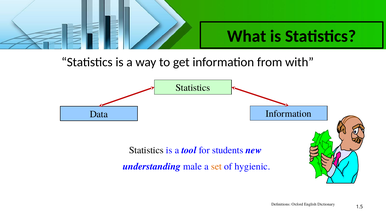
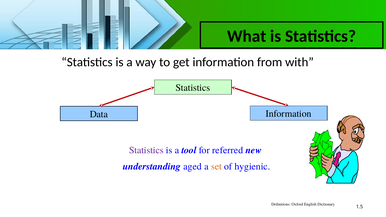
Statistics colour: black -> purple (146, 150)
students: students -> referred (228, 150)
male: male -> aged (193, 167)
